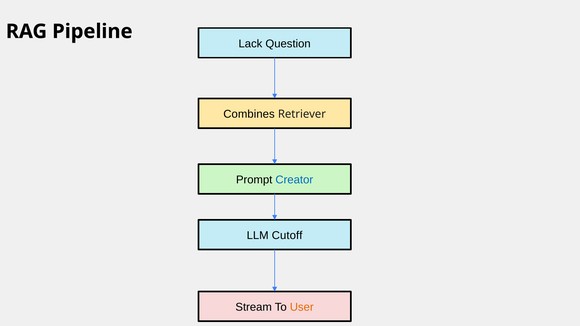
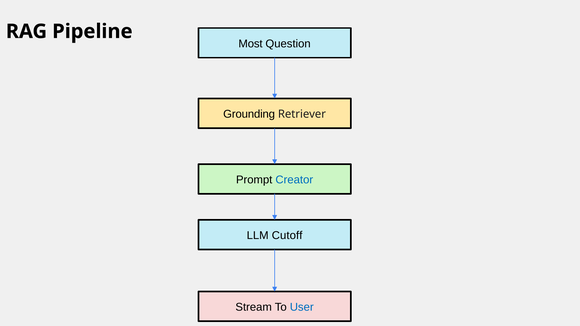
Lack: Lack -> Most (251, 44)
Combines: Combines -> Grounding (249, 114)
User colour: orange -> blue (302, 307)
